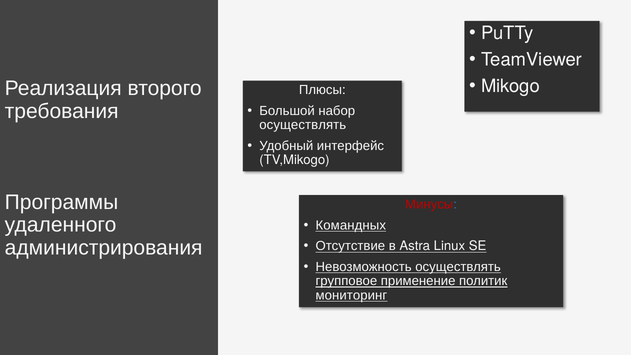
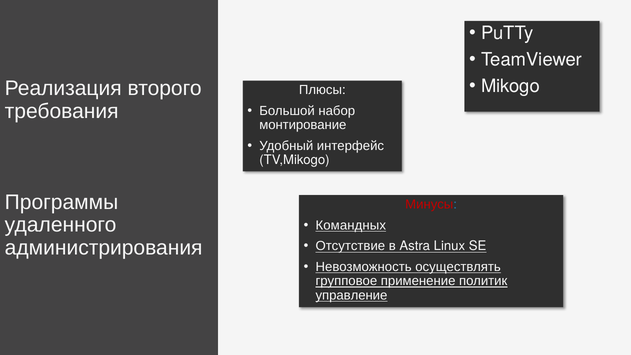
осуществлять: осуществлять -> монтирование (303, 125)
мониторинг: мониторинг -> управление (351, 295)
